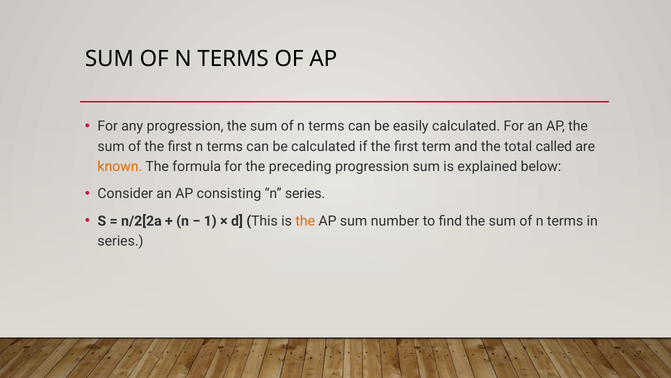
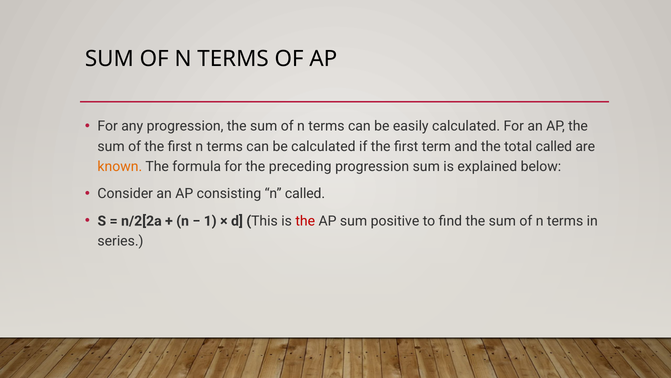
n series: series -> called (305, 194)
the colour: orange -> red (305, 221)
number: number -> positive (395, 221)
